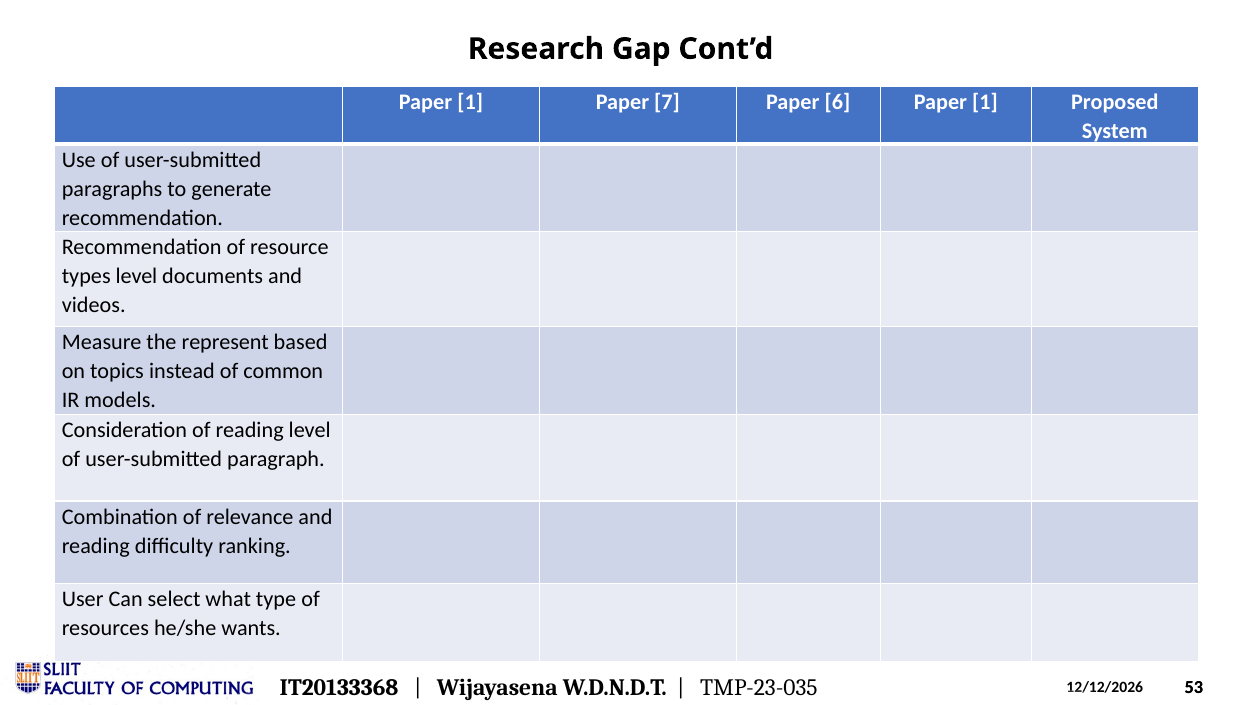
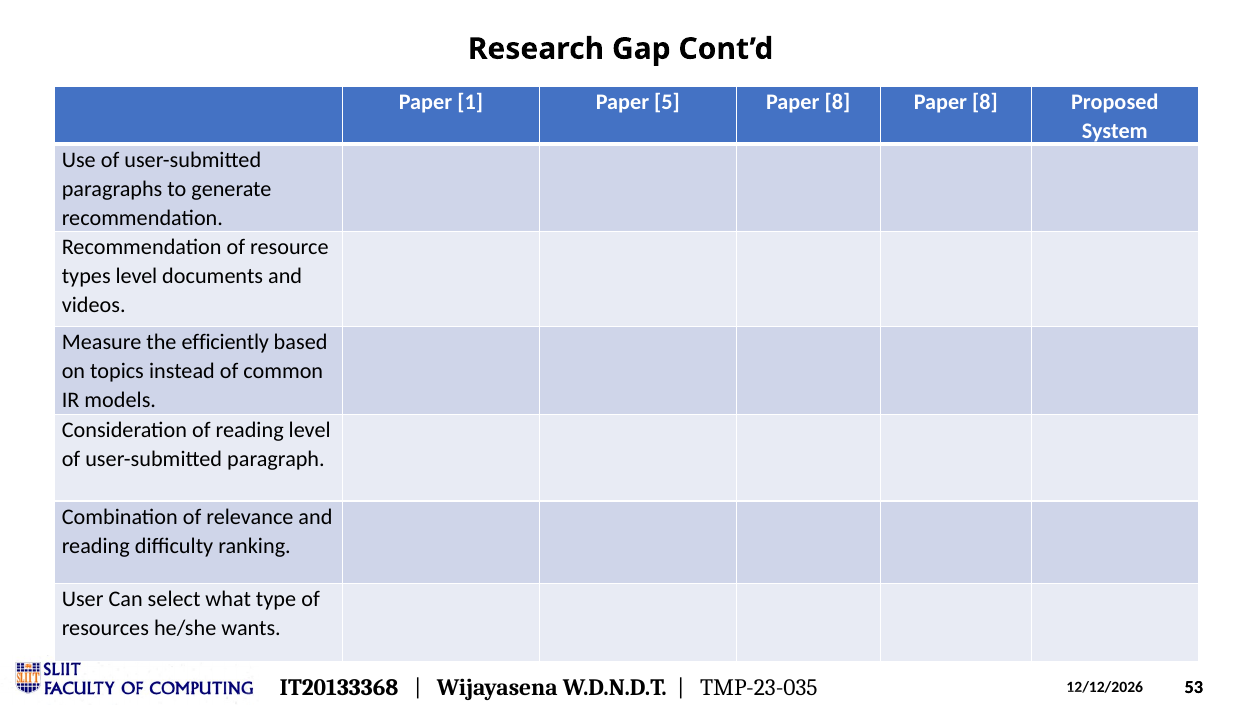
7: 7 -> 5 (667, 102)
6: 6 -> 8 (837, 102)
1: 1 -> 8 (985, 102)
represent: represent -> efficiently (225, 342)
